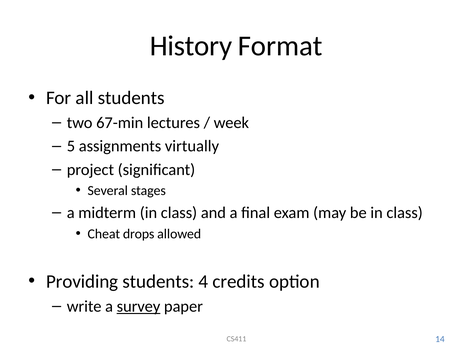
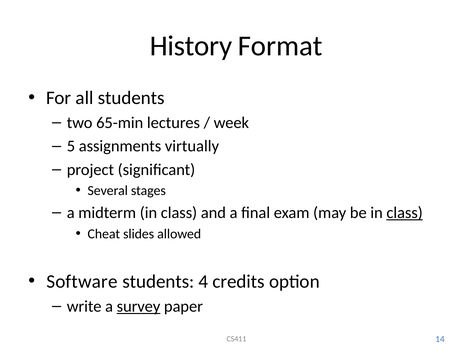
67-min: 67-min -> 65-min (120, 123)
class underline: none -> present (405, 213)
drops: drops -> slides (139, 234)
Providing: Providing -> Software (82, 281)
